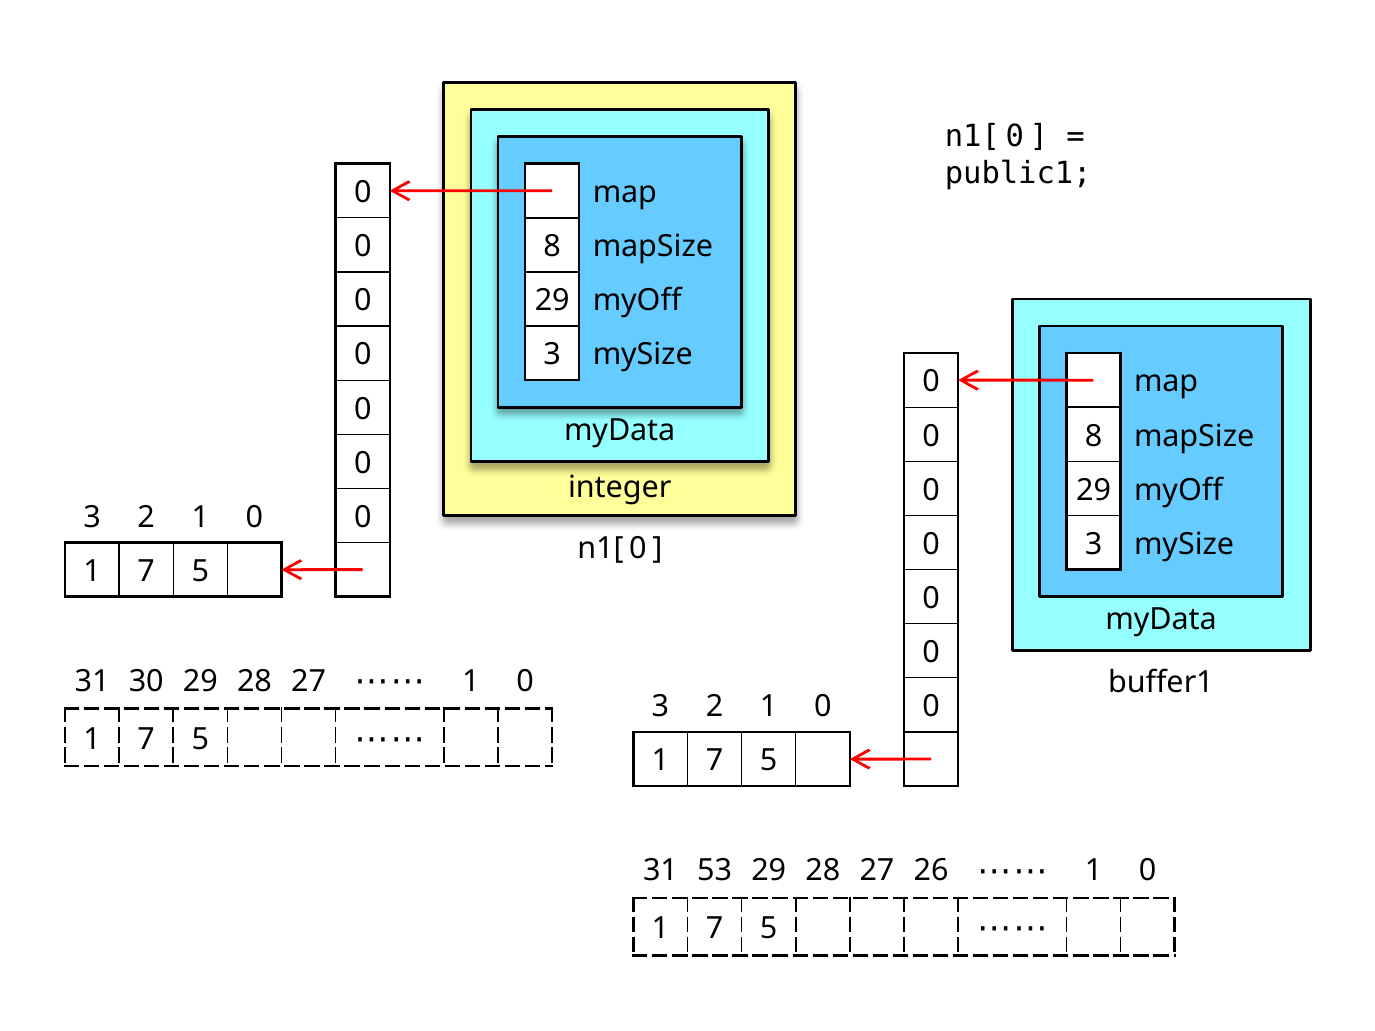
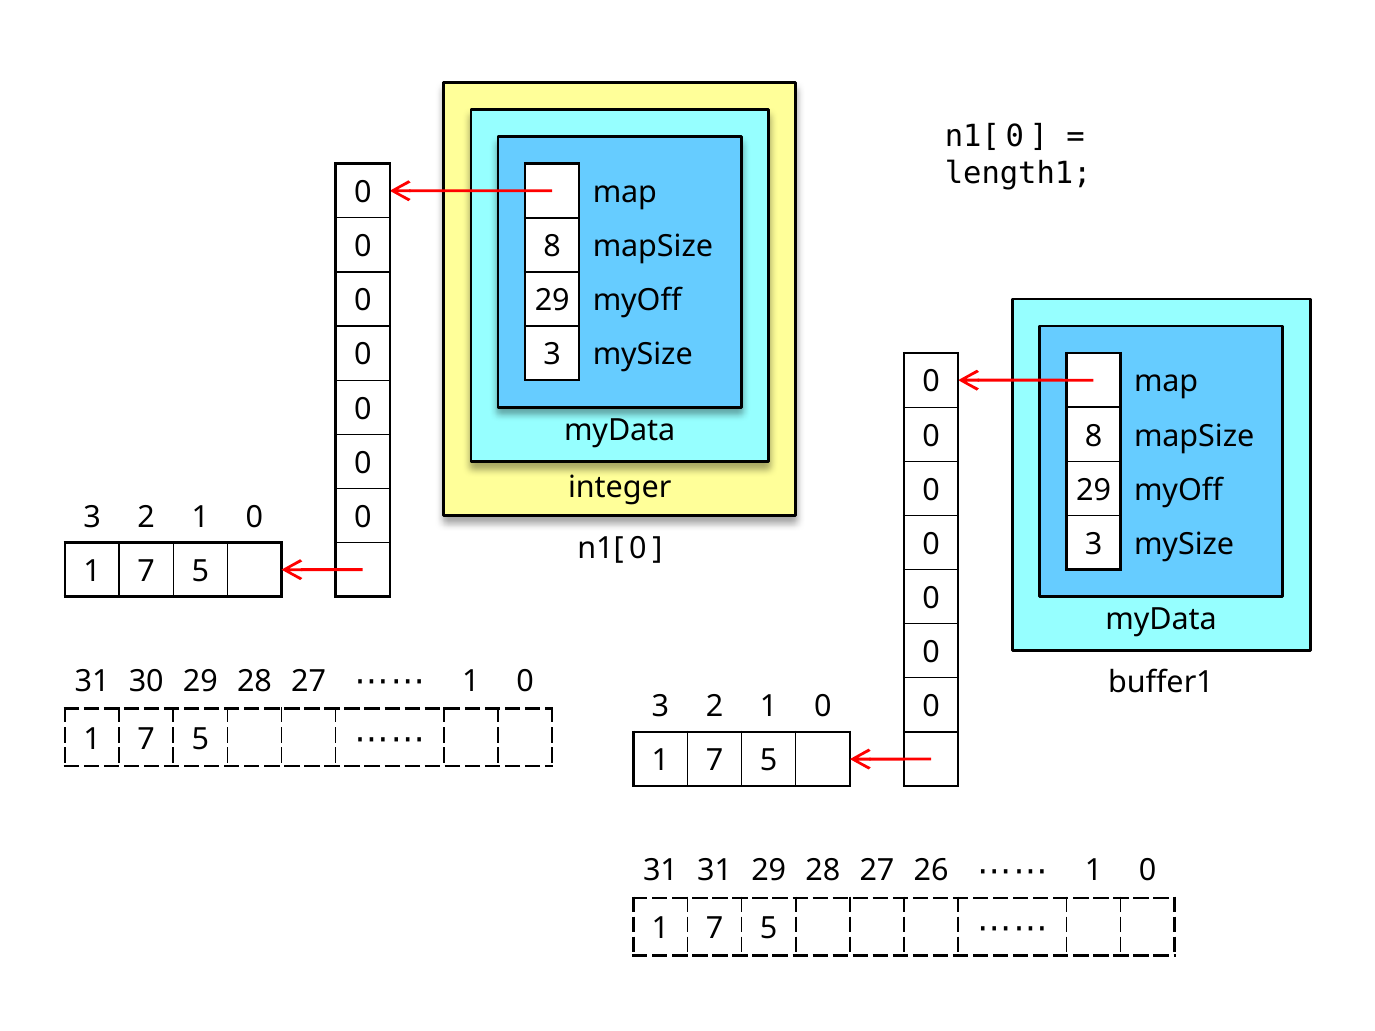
public1: public1 -> length1 (1018, 174)
31 53: 53 -> 31 (715, 871)
